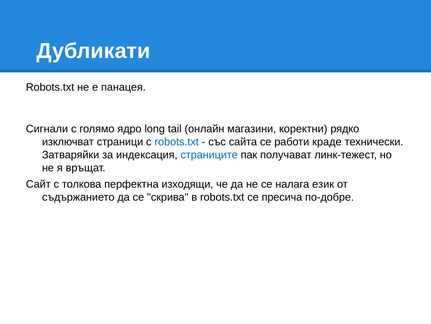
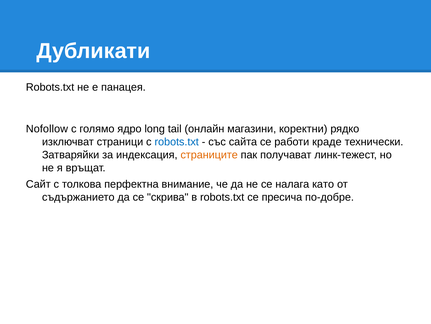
Сигнали: Сигнали -> Nofollow (47, 129)
страниците colour: blue -> orange (209, 154)
изходящи: изходящи -> внимание (187, 184)
език: език -> като (323, 184)
